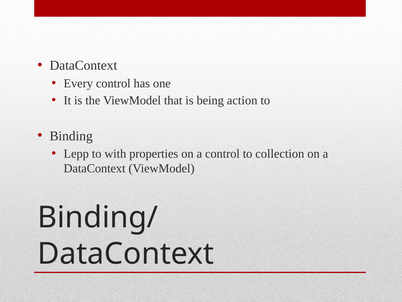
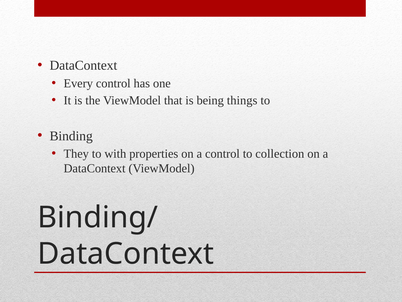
action: action -> things (242, 100)
Lepp: Lepp -> They (76, 153)
